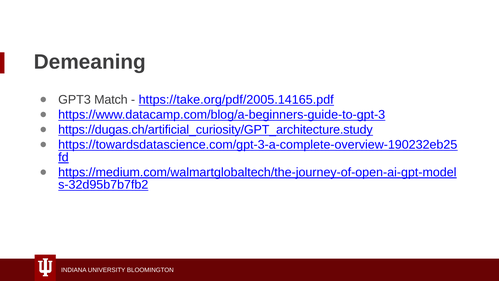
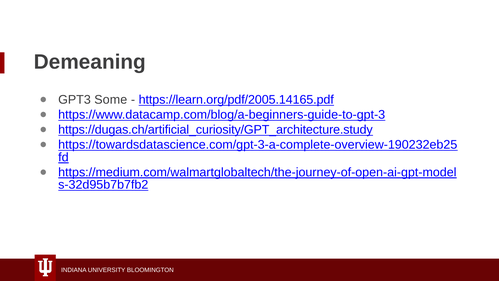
Match: Match -> Some (111, 100)
https://take.org/pdf/2005.14165.pdf: https://take.org/pdf/2005.14165.pdf -> https://learn.org/pdf/2005.14165.pdf (236, 100)
